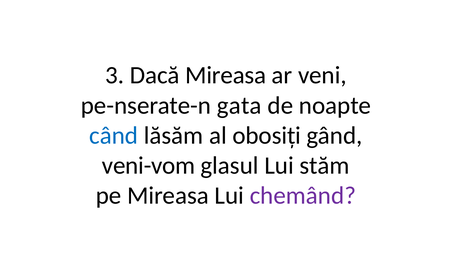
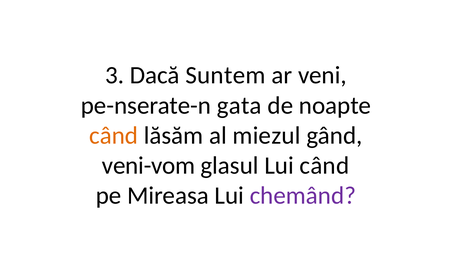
Dacă Mireasa: Mireasa -> Suntem (225, 75)
când colour: blue -> orange (114, 136)
obosiți: obosiți -> miezul (267, 136)
Lui stăm: stăm -> când (324, 166)
